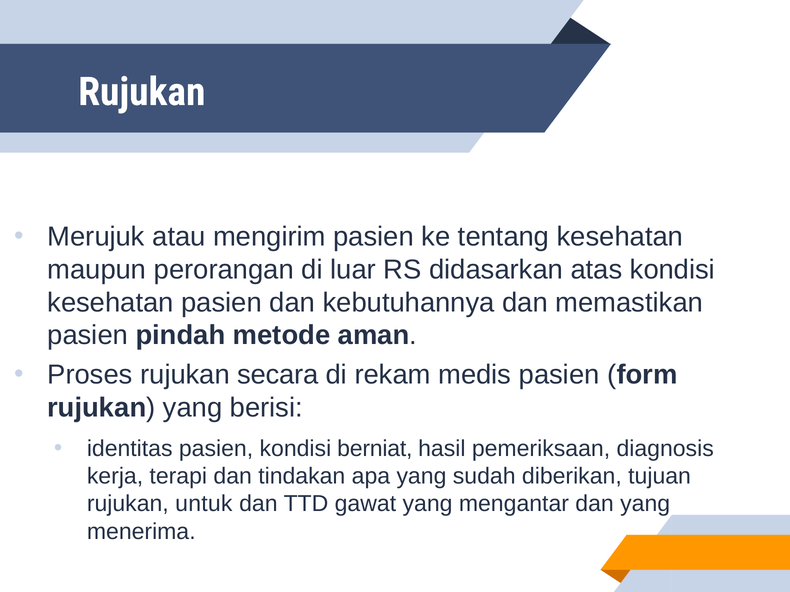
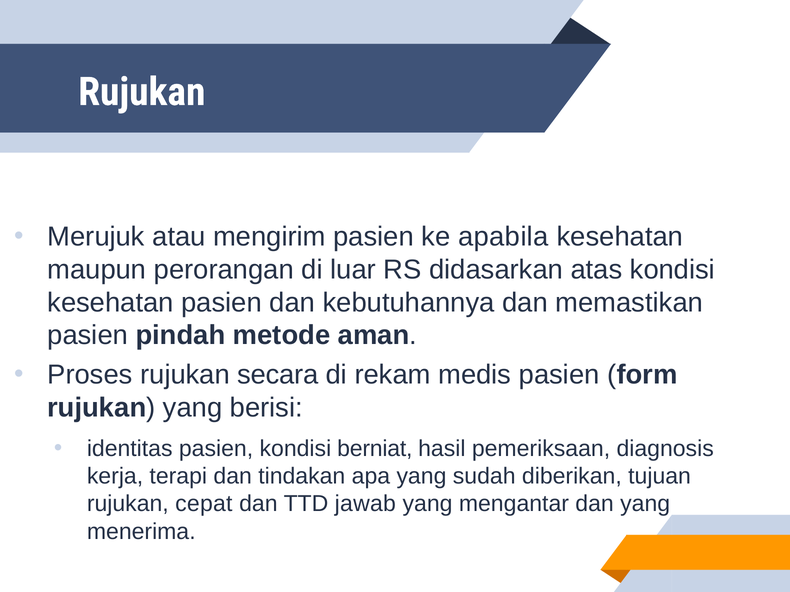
tentang: tentang -> apabila (503, 237)
untuk: untuk -> cepat (204, 504)
gawat: gawat -> jawab (365, 504)
